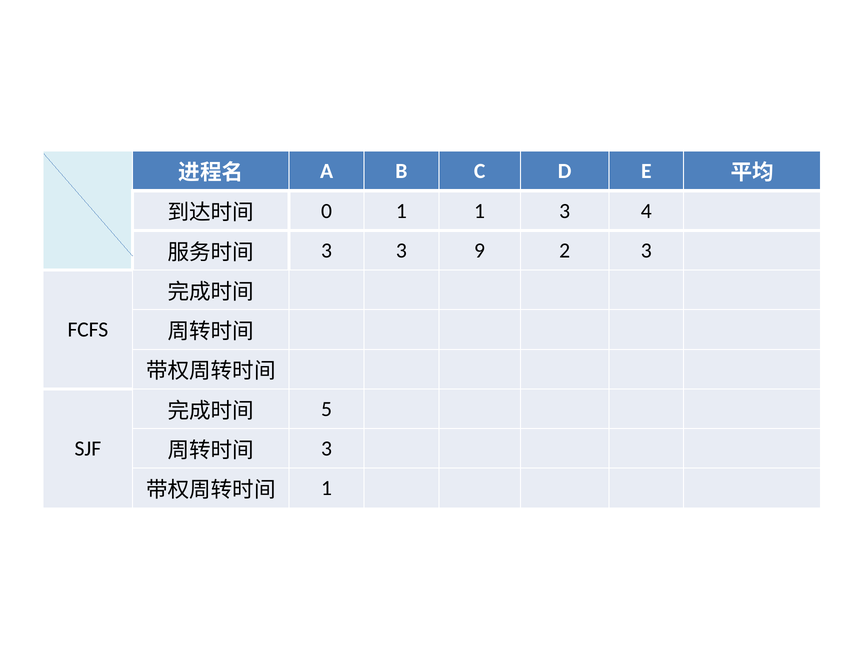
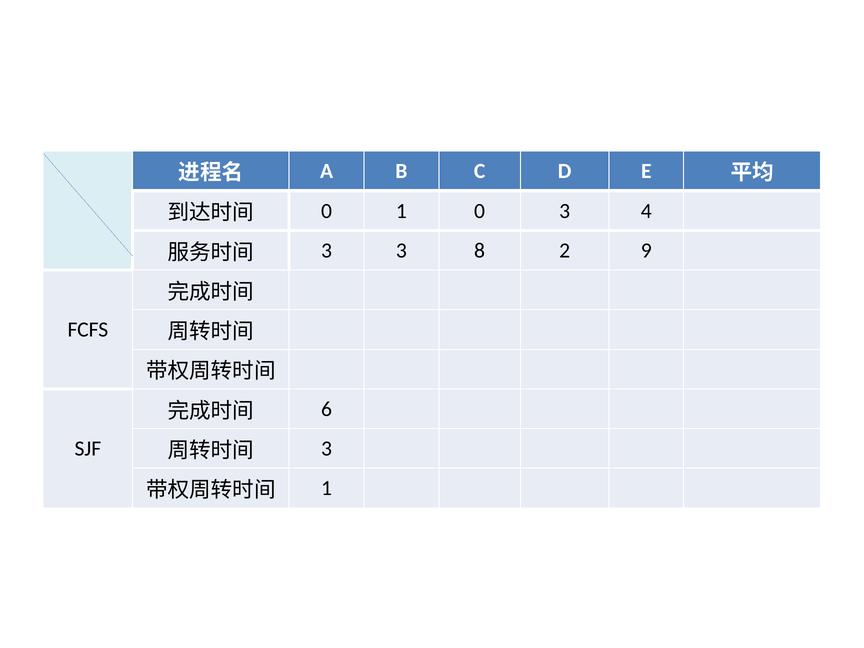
1 1: 1 -> 0 (480, 211)
9: 9 -> 8 (480, 251)
2 3: 3 -> 9 (646, 251)
5: 5 -> 6 (327, 409)
